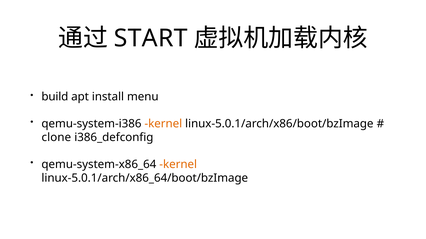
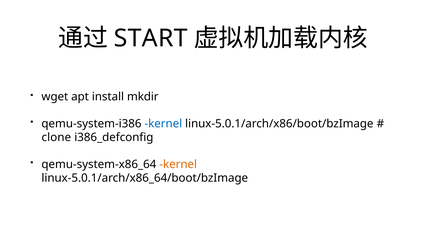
build: build -> wget (55, 97)
menu: menu -> mkdir (143, 97)
kernel colour: orange -> blue (163, 124)
